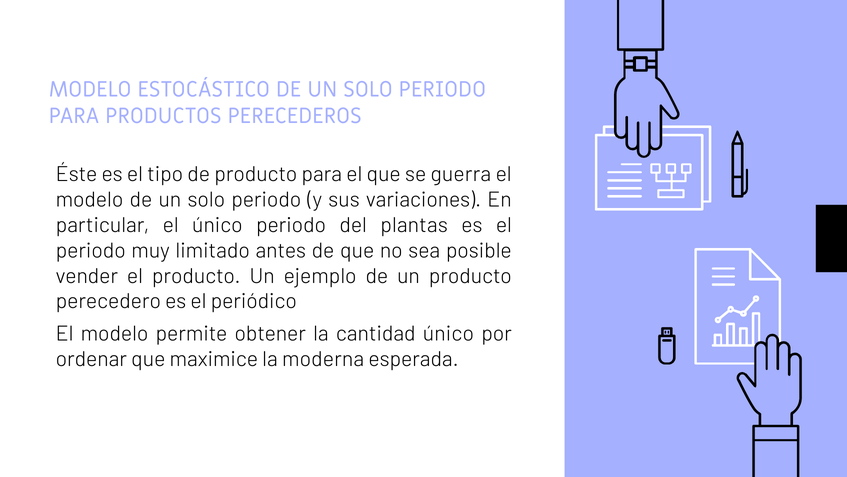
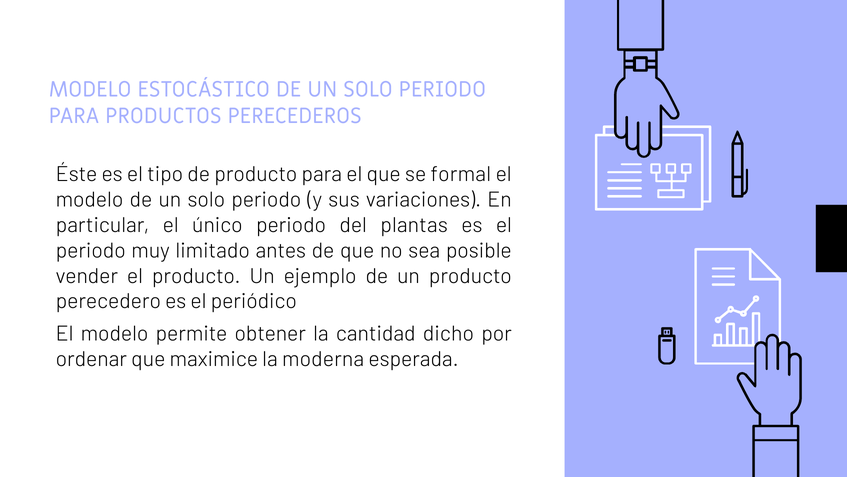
guerra: guerra -> formal (461, 174)
cantidad único: único -> dicho (448, 334)
